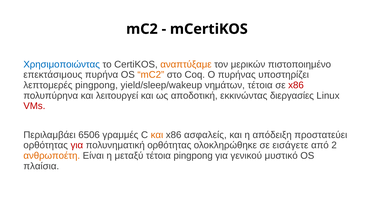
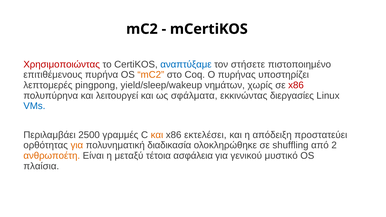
Χρησιμοποιώντας colour: blue -> red (62, 64)
αναπτύξαμε colour: orange -> blue (186, 64)
μερικών: μερικών -> στήσετε (248, 64)
επεκτάσιμους: επεκτάσιμους -> επιτιθέμενους (53, 75)
νημάτων τέτοια: τέτοια -> χωρίς (260, 85)
αποδοτική: αποδοτική -> σφάλματα (194, 96)
VMs colour: red -> blue (34, 106)
6506: 6506 -> 2500 (89, 135)
ασφαλείς: ασφαλείς -> εκτελέσει (205, 135)
για colour: red -> orange (77, 145)
πολυνηματική ορθότητας: ορθότητας -> διαδικασία (169, 145)
εισάγετε: εισάγετε -> shuffling (290, 145)
τέτοια pingpong: pingpong -> ασφάλεια (193, 156)
